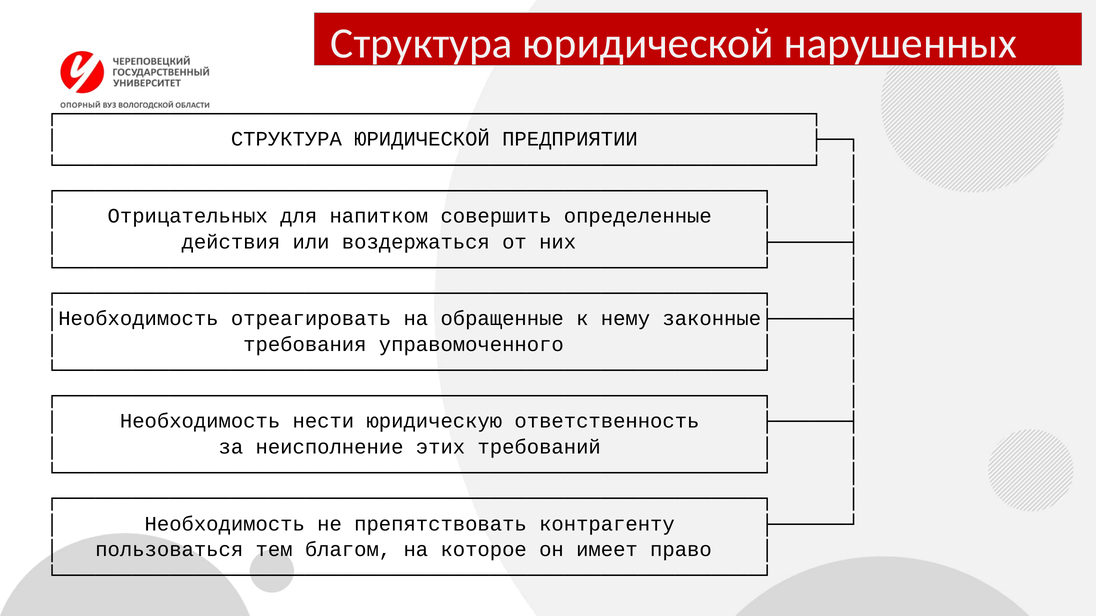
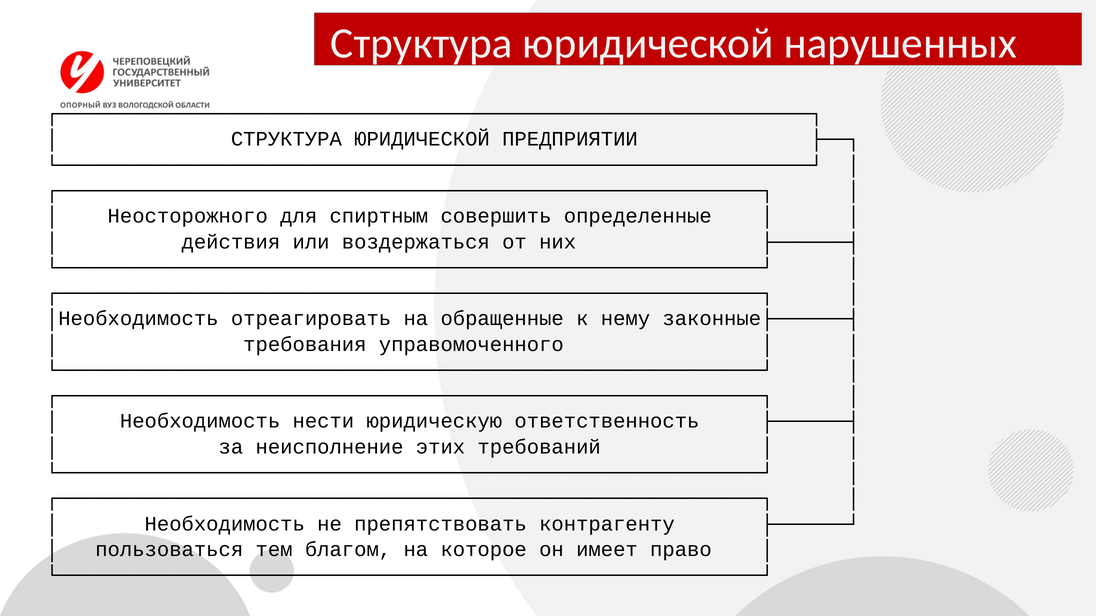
Отрицательных: Отрицательных -> Неосторожного (188, 216)
напитком: напитком -> спиртным (379, 216)
